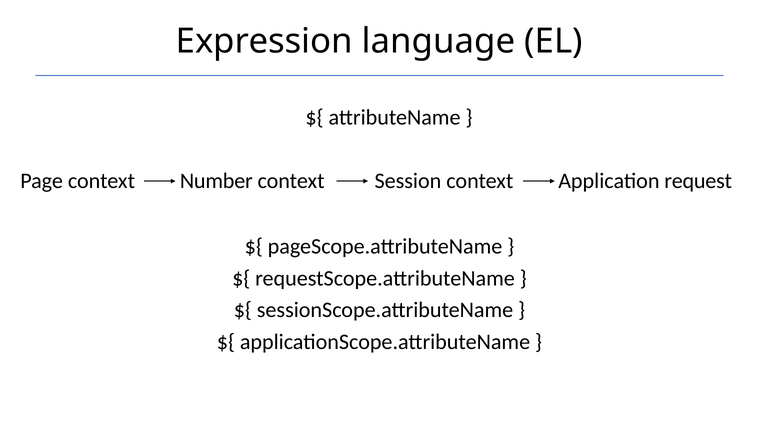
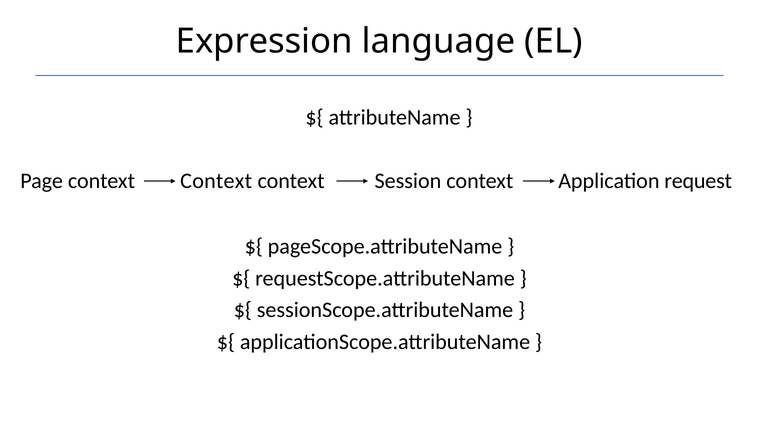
Page context Number: Number -> Context (216, 181)
